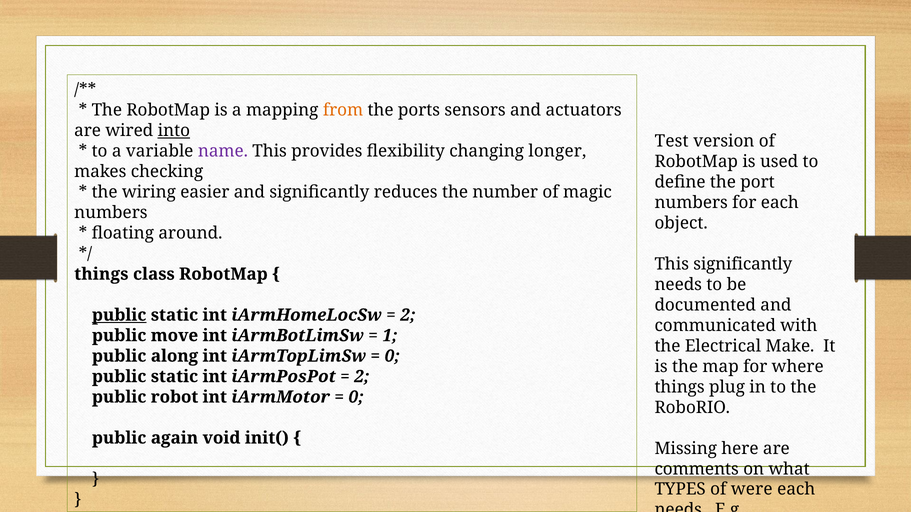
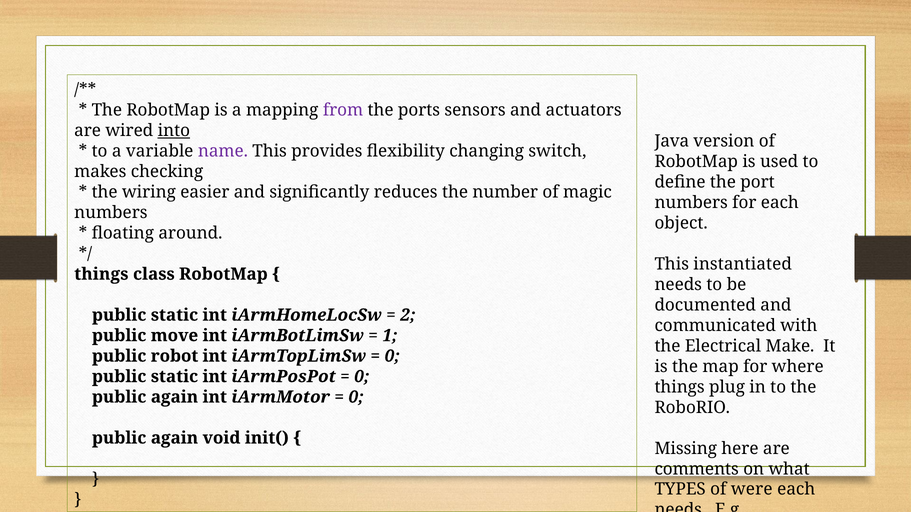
from colour: orange -> purple (343, 110)
Test: Test -> Java (672, 141)
longer: longer -> switch (557, 151)
This significantly: significantly -> instantiated (743, 264)
public underline: present -> none (119, 315)
along: along -> robot (175, 356)
2: 2 -> 0 (362, 377)
robot: robot -> again (174, 397)
